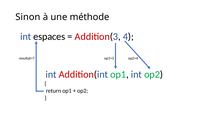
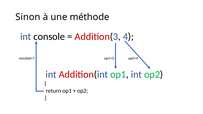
espaces: espaces -> console (49, 37)
